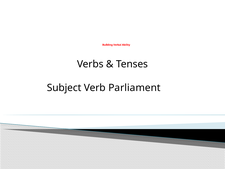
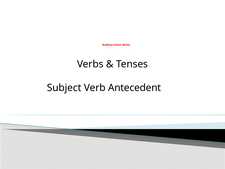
Parliament: Parliament -> Antecedent (135, 88)
